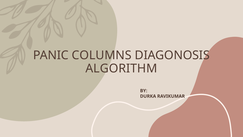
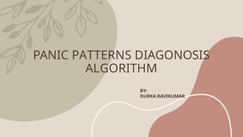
COLUMNS: COLUMNS -> PATTERNS (102, 55)
